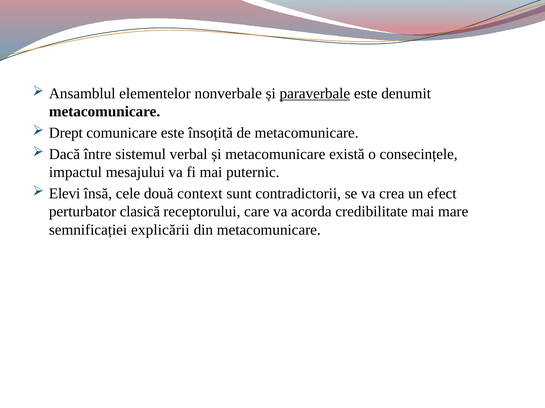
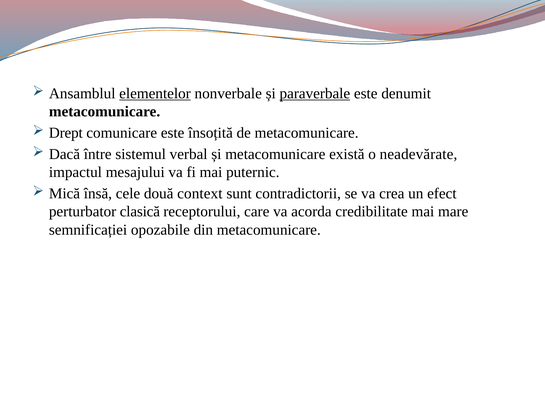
elementelor underline: none -> present (155, 94)
consecințele: consecințele -> neadevărate (418, 154)
Elevi: Elevi -> Mică (64, 194)
explicării: explicării -> opozabile (160, 230)
